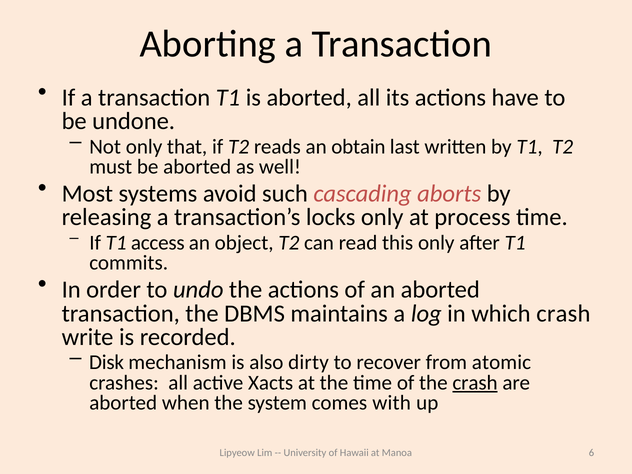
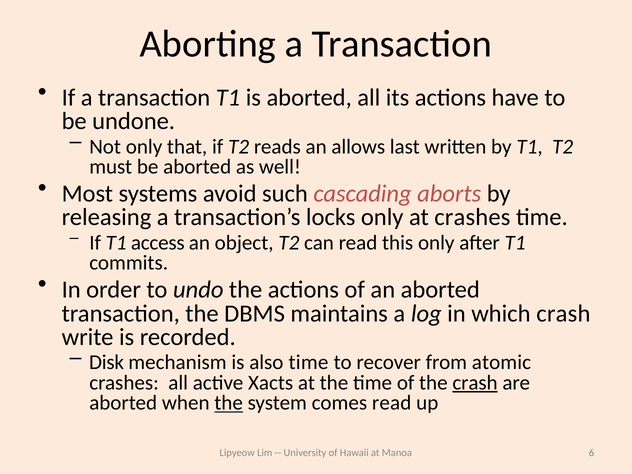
obtain: obtain -> allows (358, 147)
at process: process -> crashes (472, 217)
also dirty: dirty -> time (308, 362)
the underline: none -> present (229, 403)
comes with: with -> read (392, 403)
